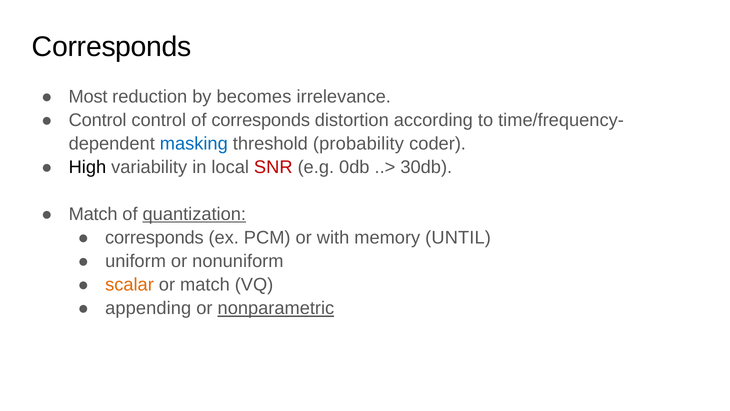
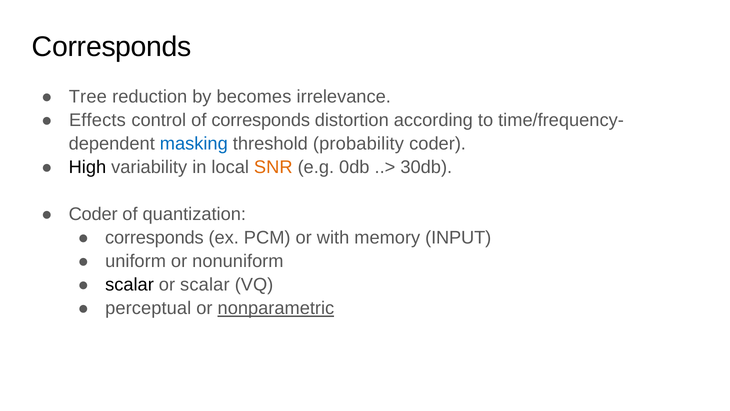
Most: Most -> Tree (88, 97)
Control: Control -> Effects (97, 120)
SNR colour: red -> orange (273, 167)
Match: Match -> Coder (93, 214)
quantization underline: present -> none (194, 214)
UNTIL: UNTIL -> INPUT (458, 238)
scalar colour: orange -> black (130, 285)
or match: match -> scalar (205, 285)
appending: appending -> perceptual (148, 308)
